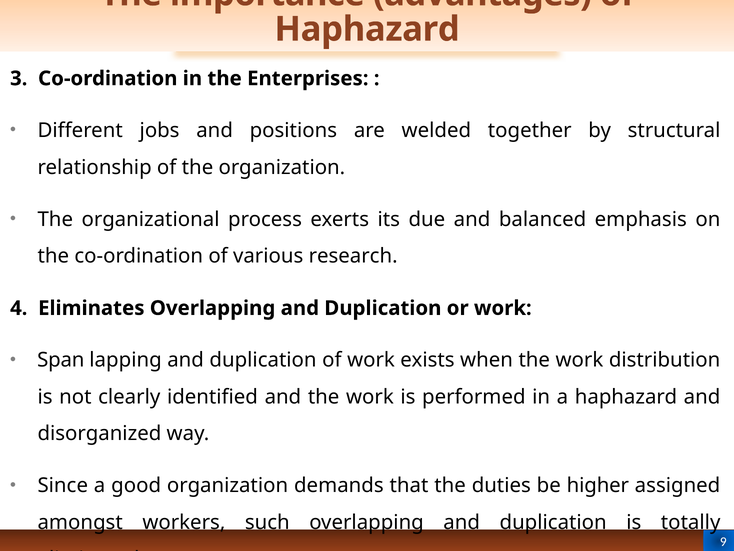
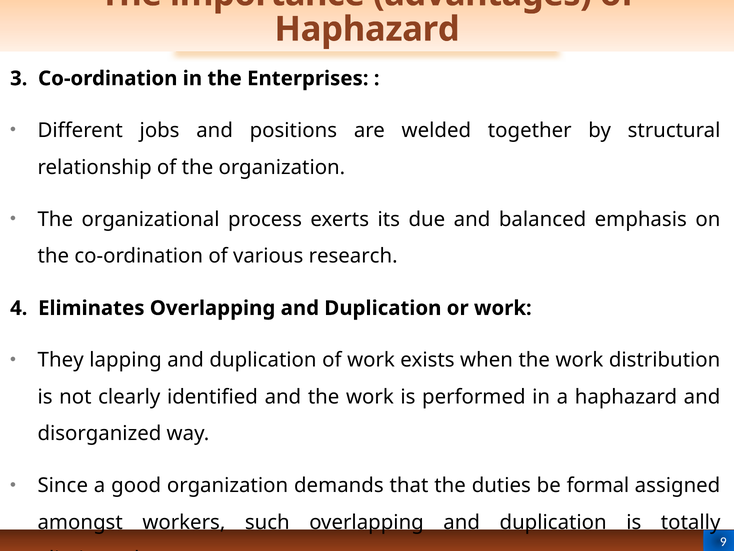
Span: Span -> They (61, 360)
higher: higher -> formal (598, 485)
